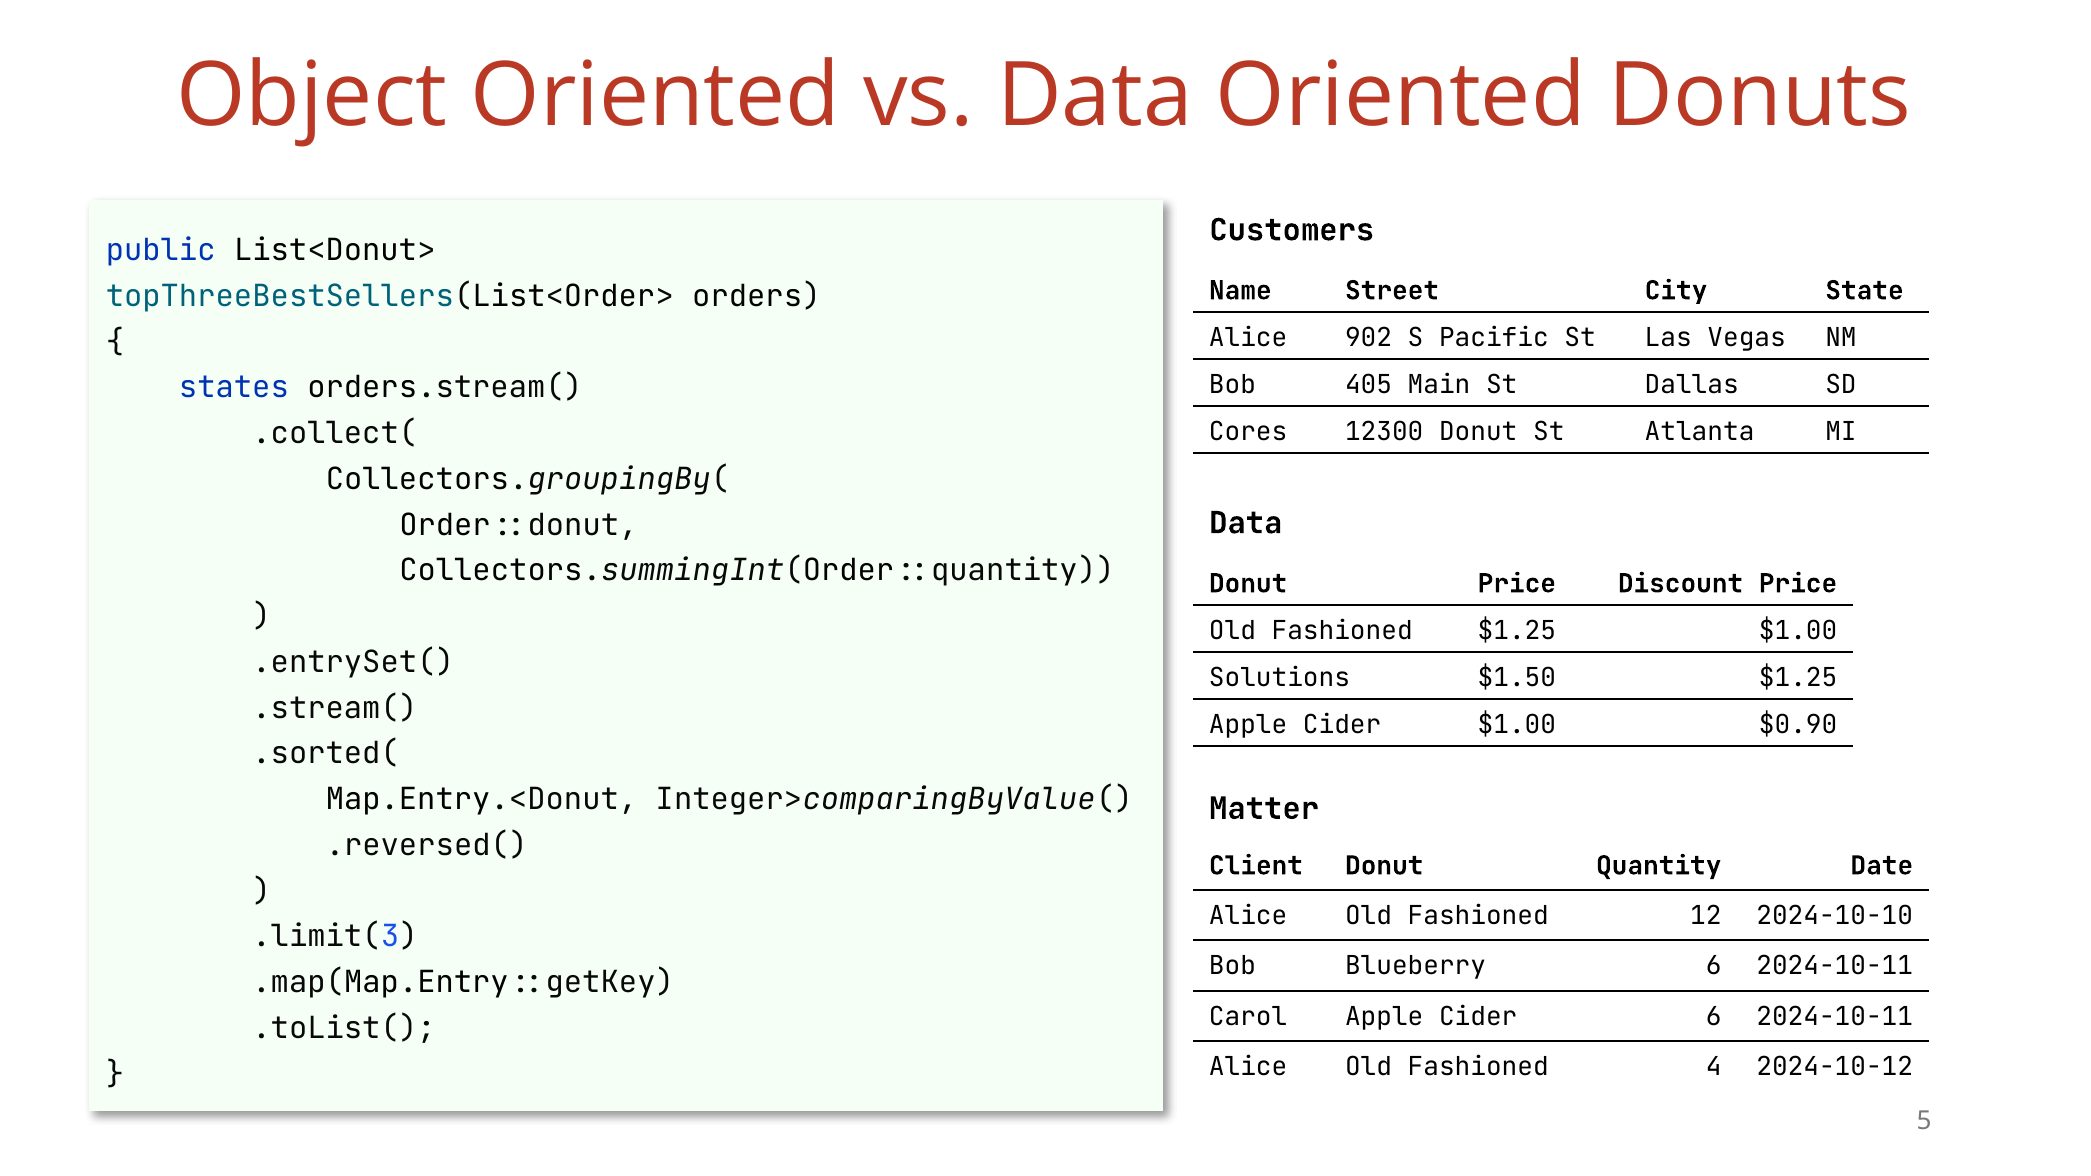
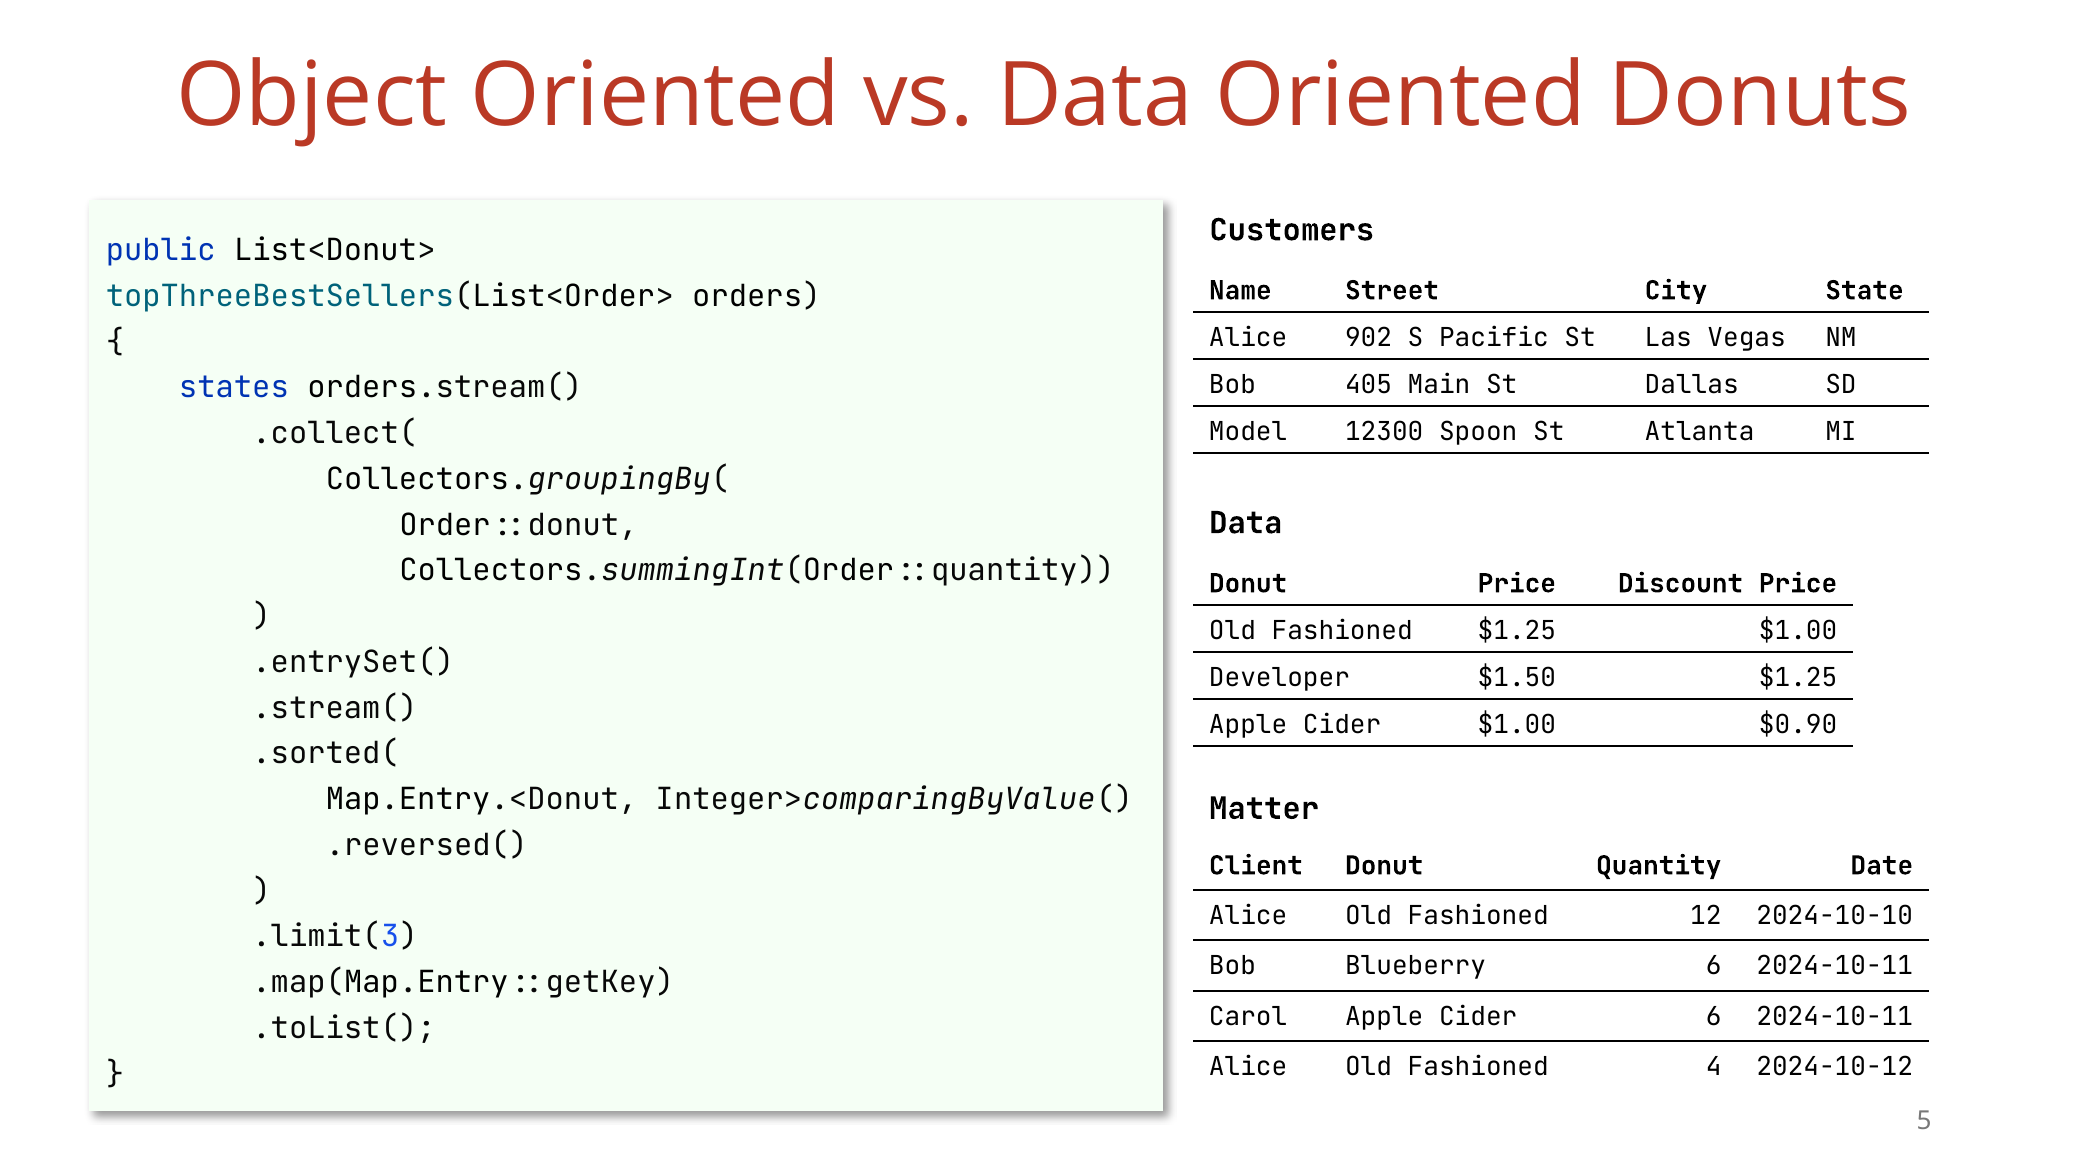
Cores: Cores -> Model (1248, 432)
12300 Donut: Donut -> Spoon (1478, 432)
Solutions: Solutions -> Developer (1279, 678)
